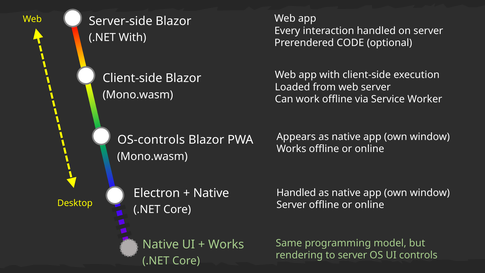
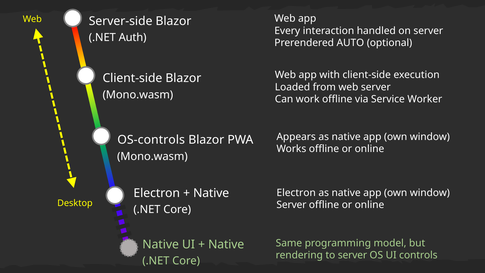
.NET With: With -> Auth (133, 38)
CODE: CODE -> AUTO (350, 43)
Handled: Handled -> Electron (296, 193)
Works: Works -> Native (226, 244)
